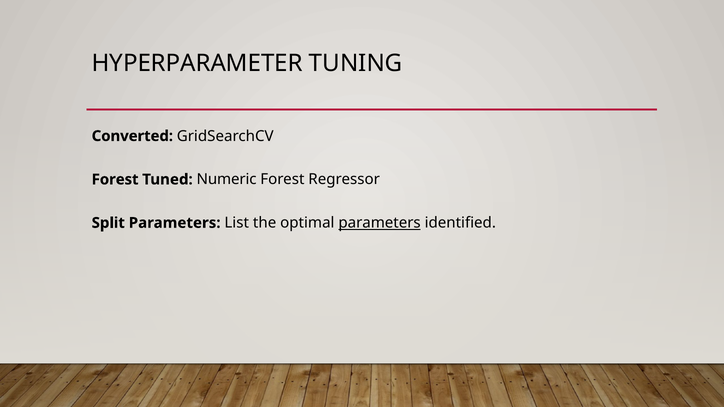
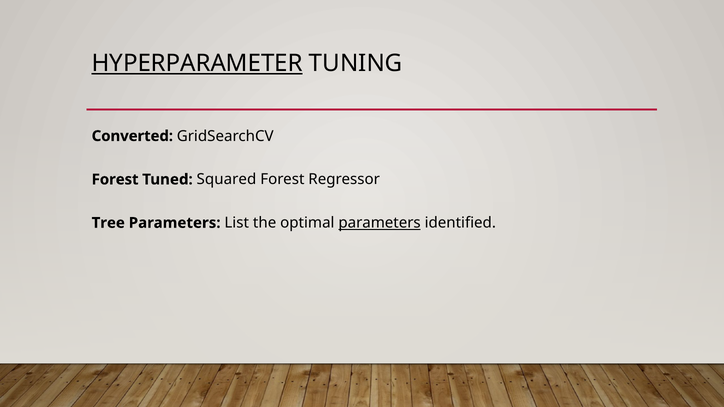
HYPERPARAMETER underline: none -> present (197, 63)
Numeric: Numeric -> Squared (226, 180)
Split: Split -> Tree (108, 223)
